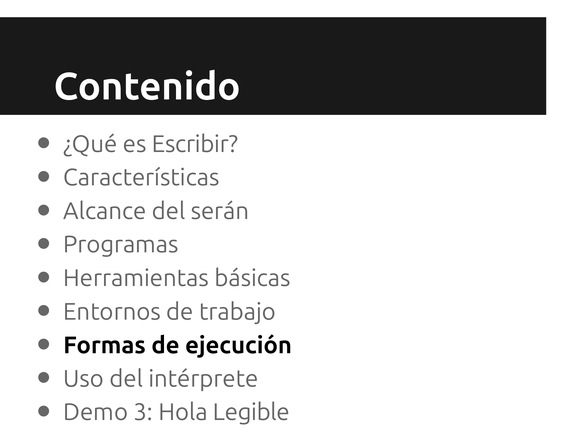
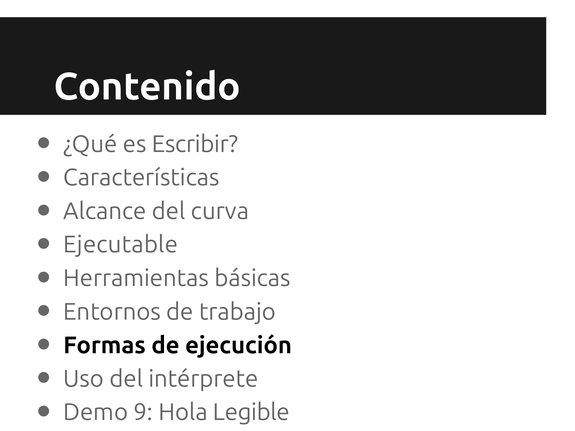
serán: serán -> curva (220, 211)
Programas: Programas -> Ejecutable (121, 245)
3: 3 -> 9 (143, 413)
